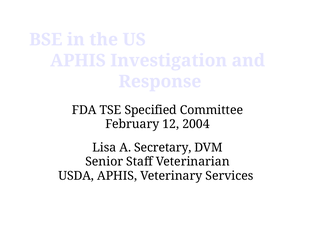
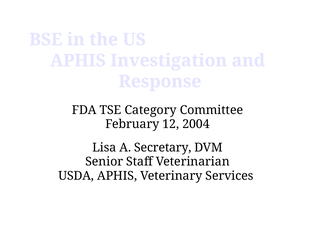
Specified: Specified -> Category (151, 110)
